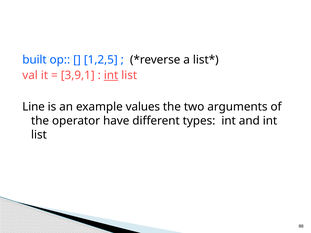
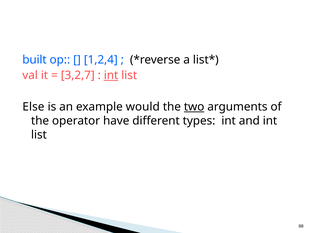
1,2,5: 1,2,5 -> 1,2,4 (101, 60)
3,9,1: 3,9,1 -> 3,2,7 (78, 75)
Line: Line -> Else (33, 107)
values: values -> would (143, 107)
two underline: none -> present (194, 107)
